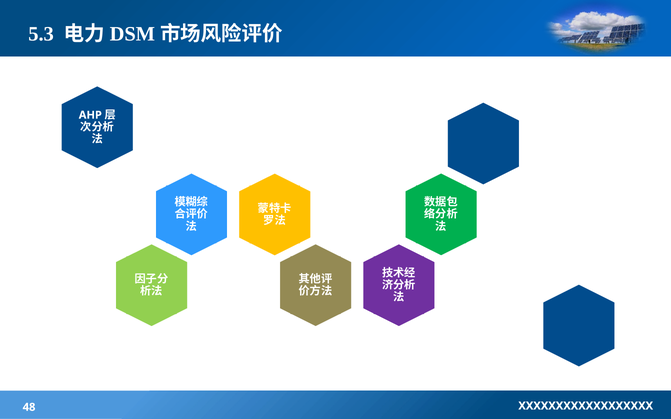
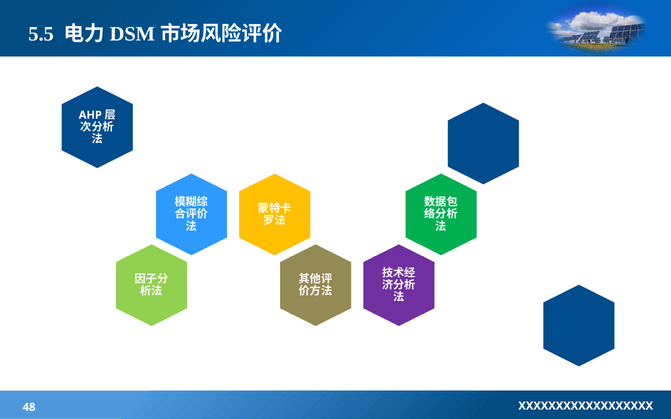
5.3: 5.3 -> 5.5 (41, 34)
